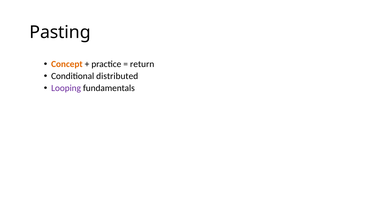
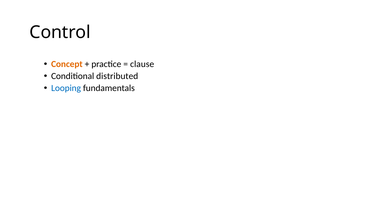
Pasting: Pasting -> Control (60, 32)
return: return -> clause (142, 64)
Looping colour: purple -> blue (66, 88)
